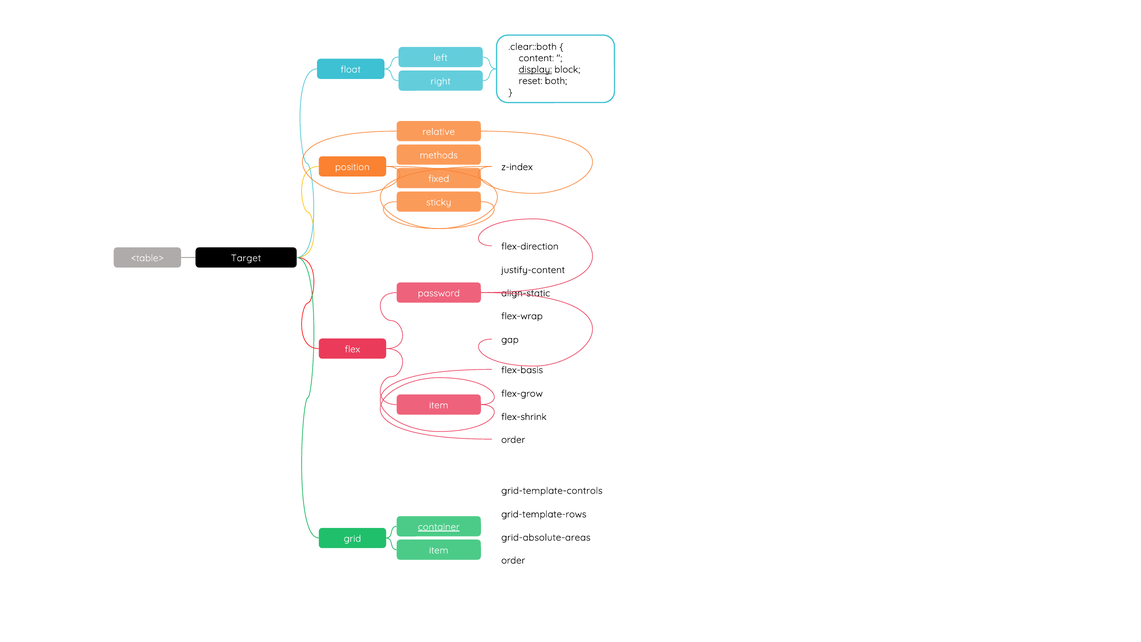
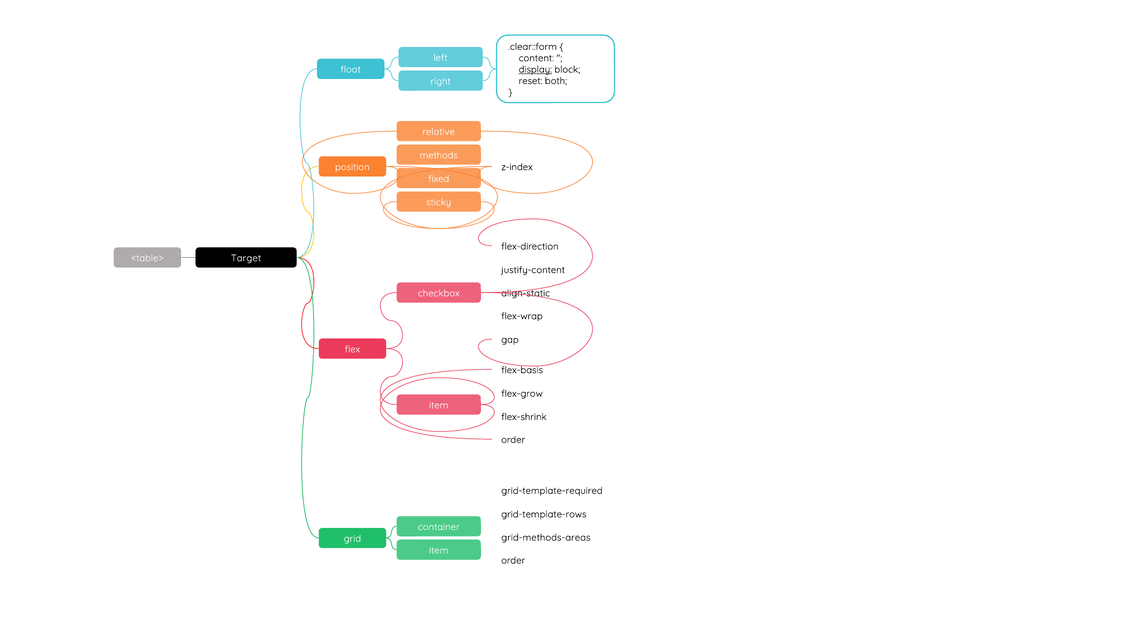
.clear::both: .clear::both -> .clear::form (533, 47)
password: password -> checkbox (439, 293)
grid-template-controls: grid-template-controls -> grid-template-required (552, 491)
container underline: present -> none (439, 527)
grid-absolute-areas: grid-absolute-areas -> grid-methods-areas (546, 537)
